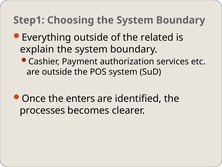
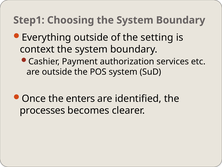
related: related -> setting (157, 37)
explain: explain -> context (37, 49)
